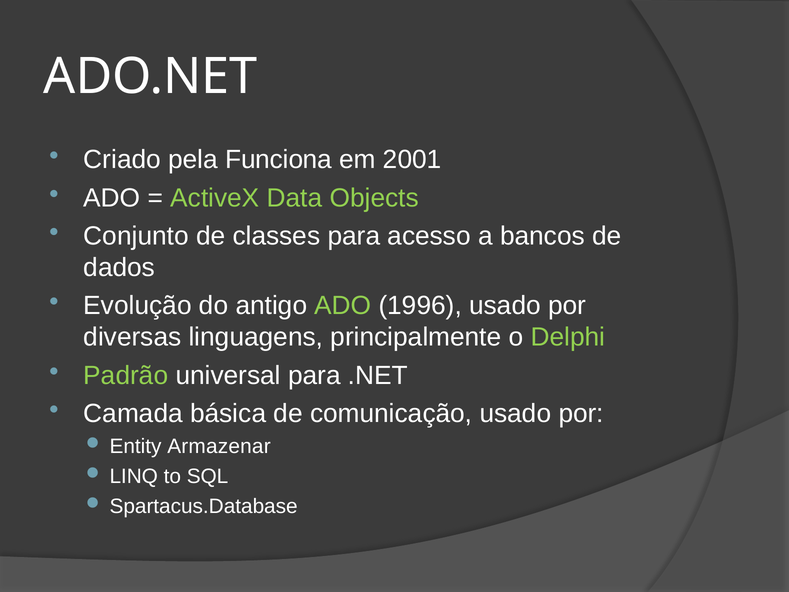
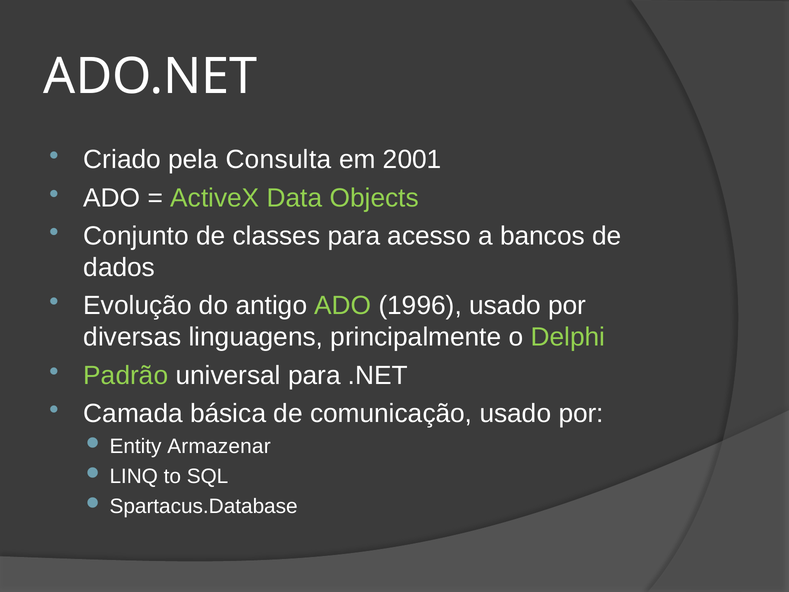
Funciona: Funciona -> Consulta (278, 160)
